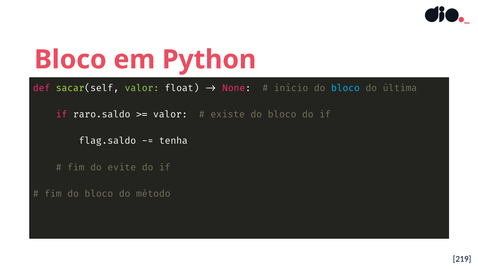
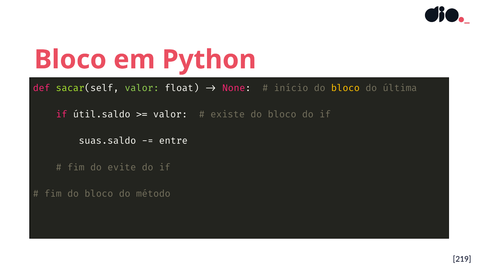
bloco colour: light blue -> yellow (345, 88)
raro.saldo: raro.saldo -> útil.saldo (102, 114)
flag.saldo: flag.saldo -> suas.saldo (107, 141)
tenha: tenha -> entre (173, 141)
